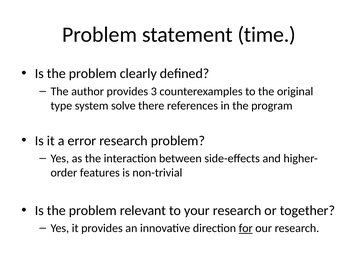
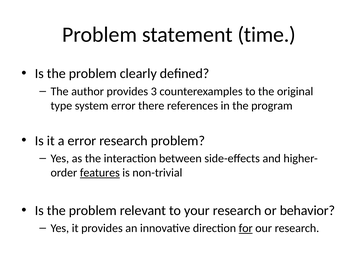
system solve: solve -> error (123, 106)
features underline: none -> present (100, 173)
together: together -> behavior (307, 211)
